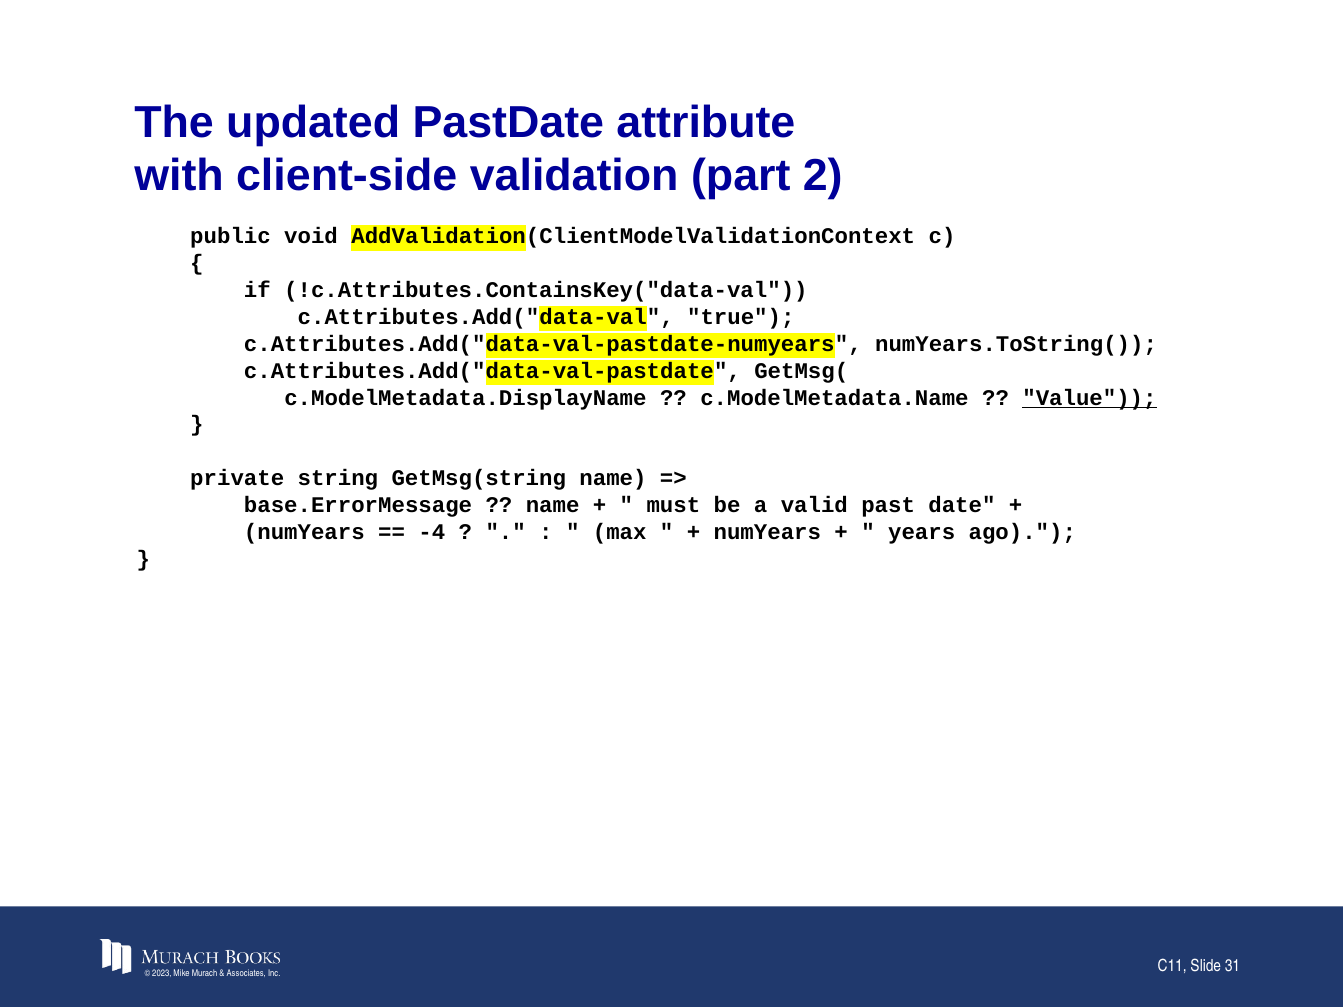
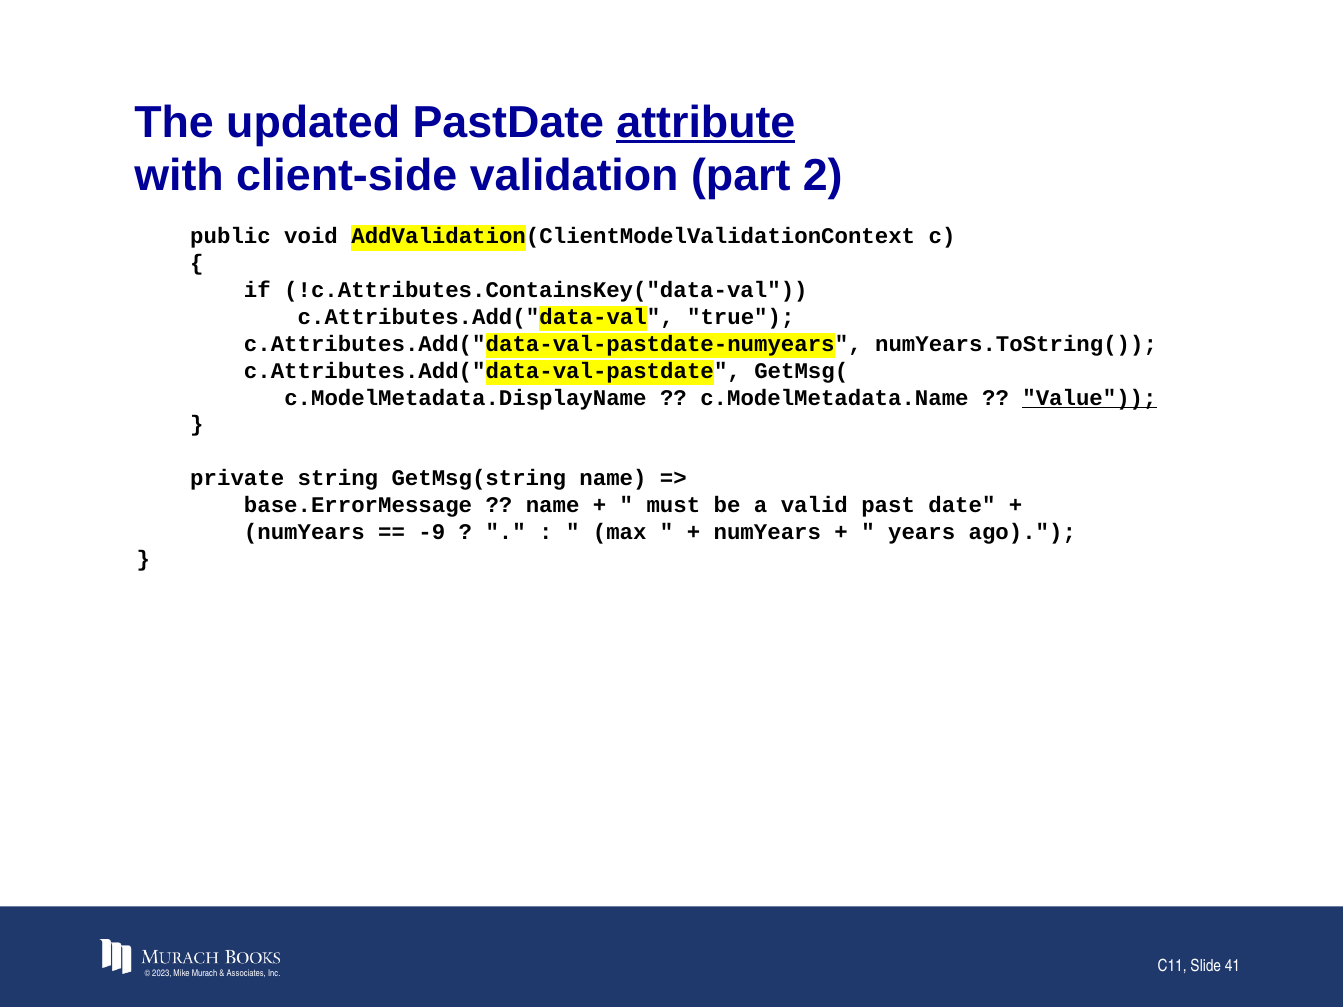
attribute underline: none -> present (706, 122)
-4: -4 -> -9 (432, 532)
31: 31 -> 41 (1232, 966)
